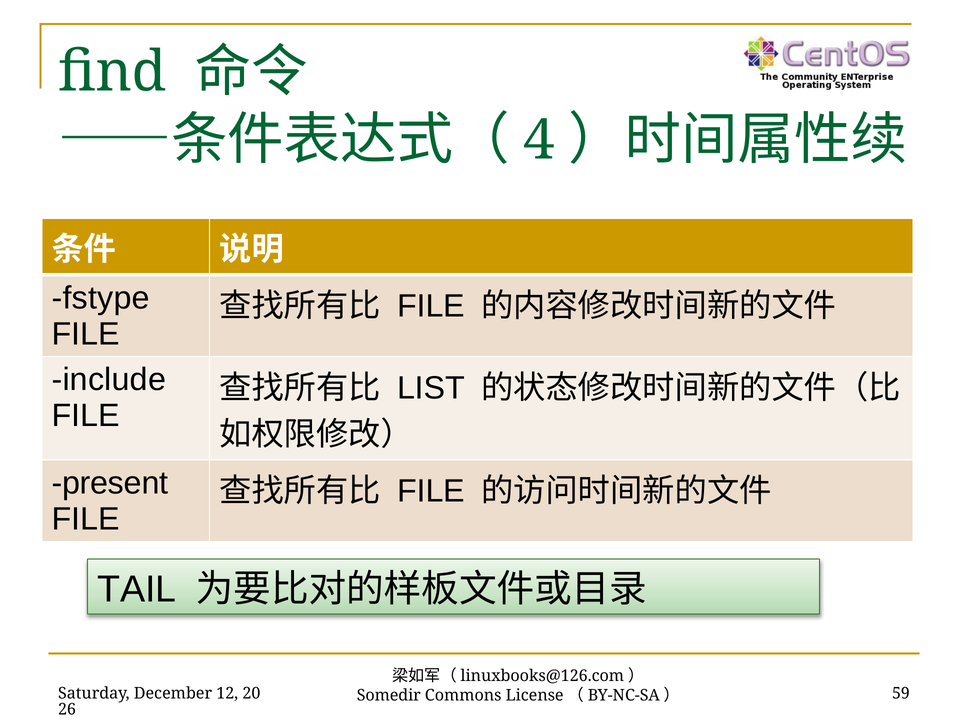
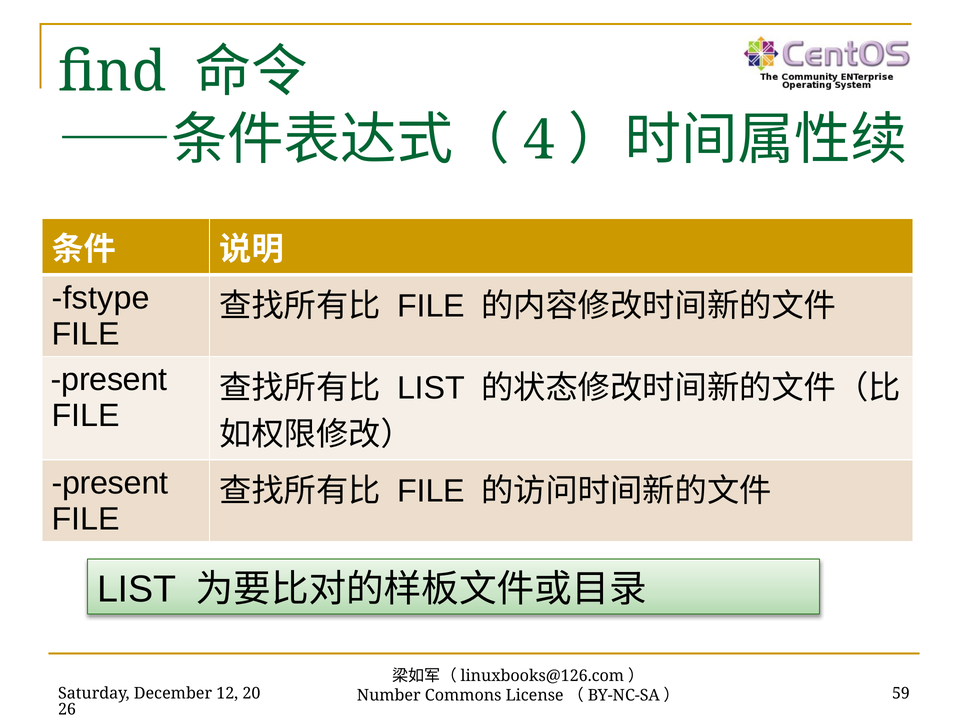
include: include -> present (109, 380)
TAIL: TAIL -> LIST (137, 589)
Somedir: Somedir -> Number (389, 695)
